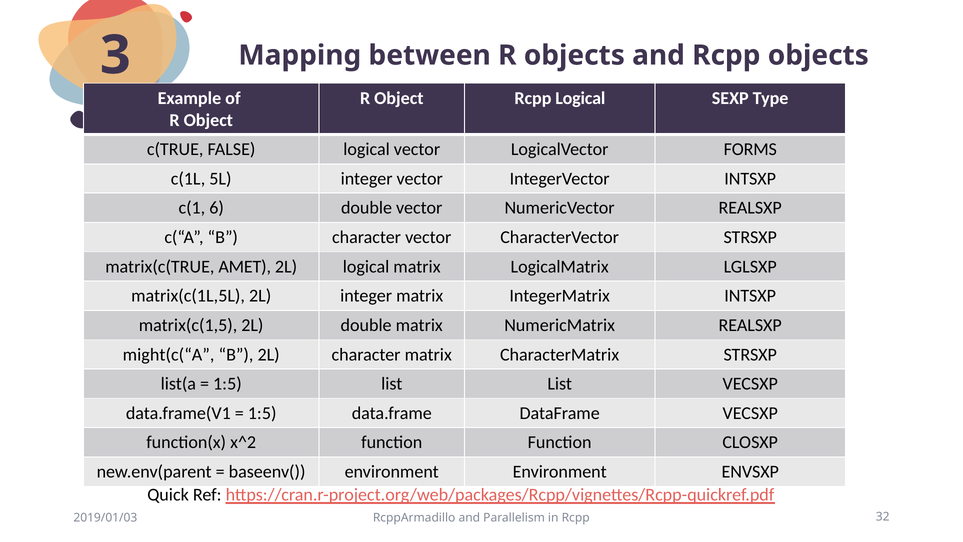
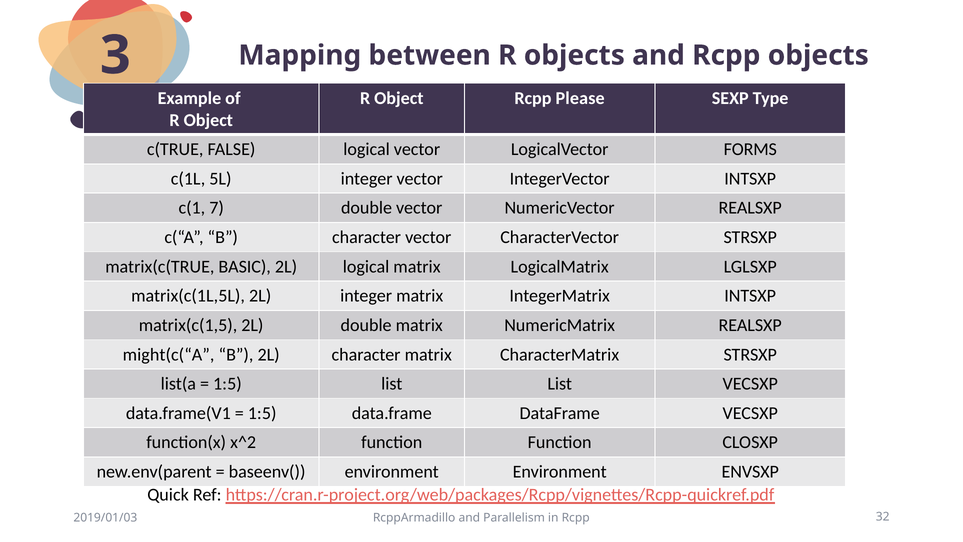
Rcpp Logical: Logical -> Please (580, 98)
6: 6 -> 7 (217, 208)
AMET: AMET -> BASIC (245, 266)
